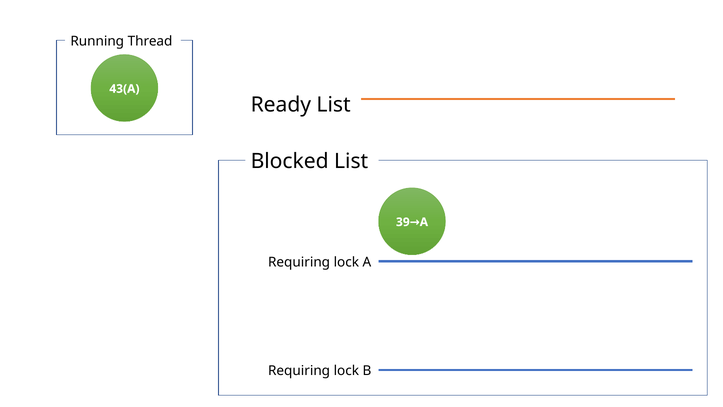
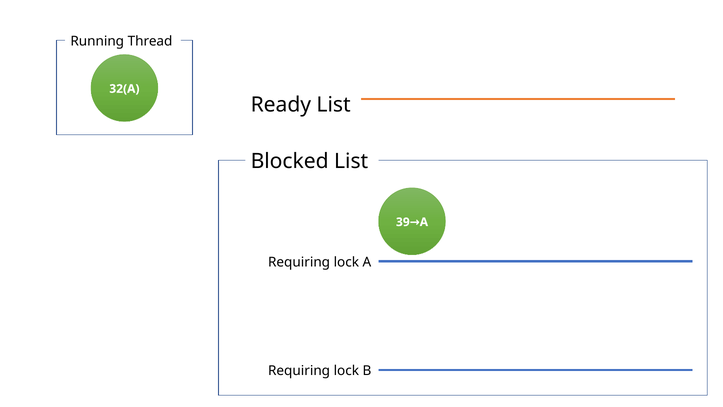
43(A: 43(A -> 32(A (124, 89)
